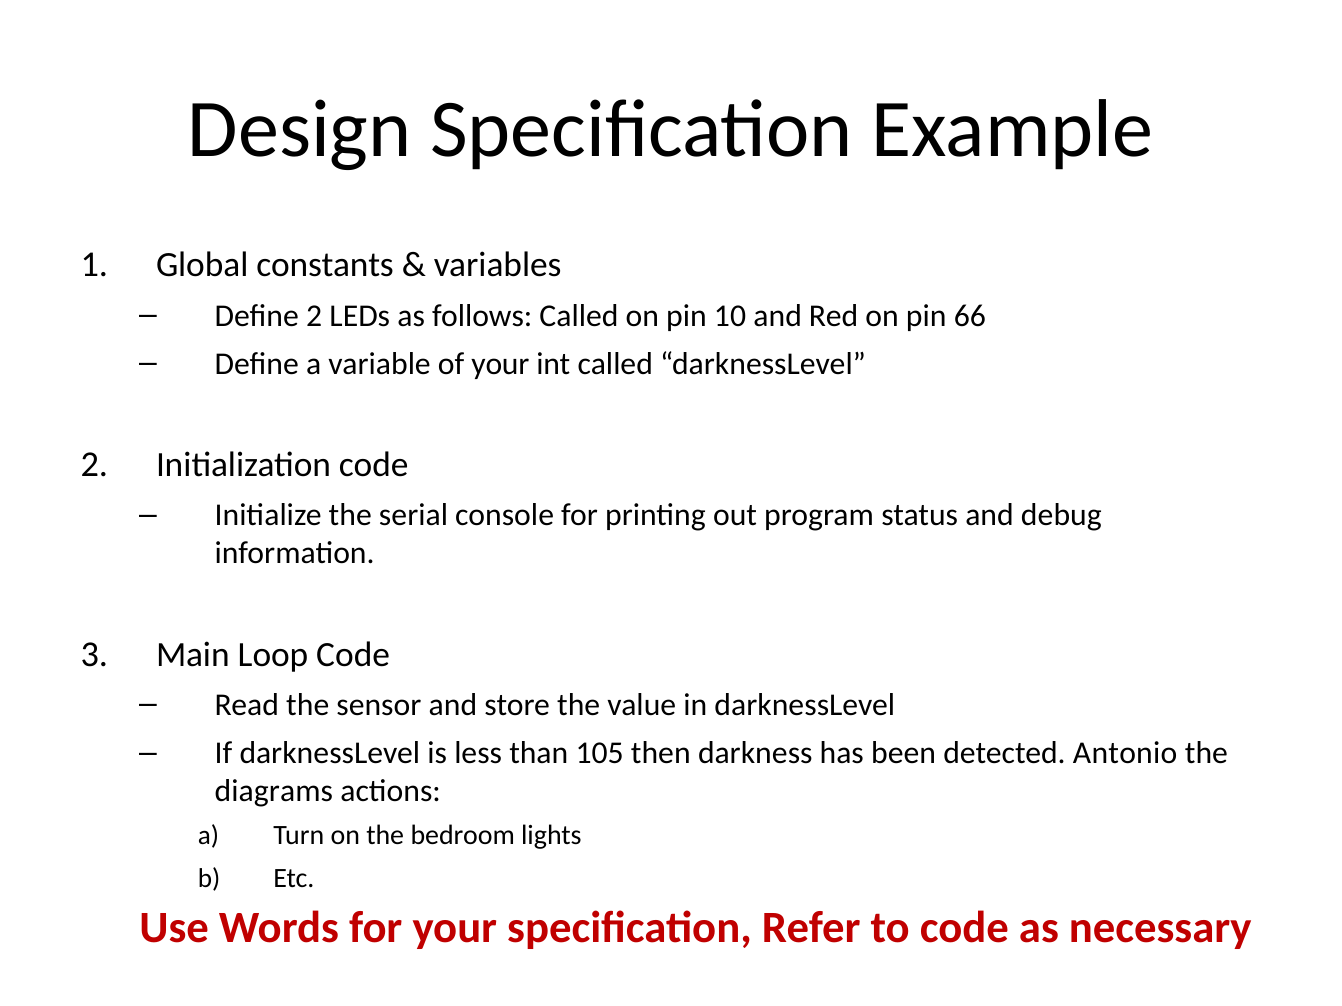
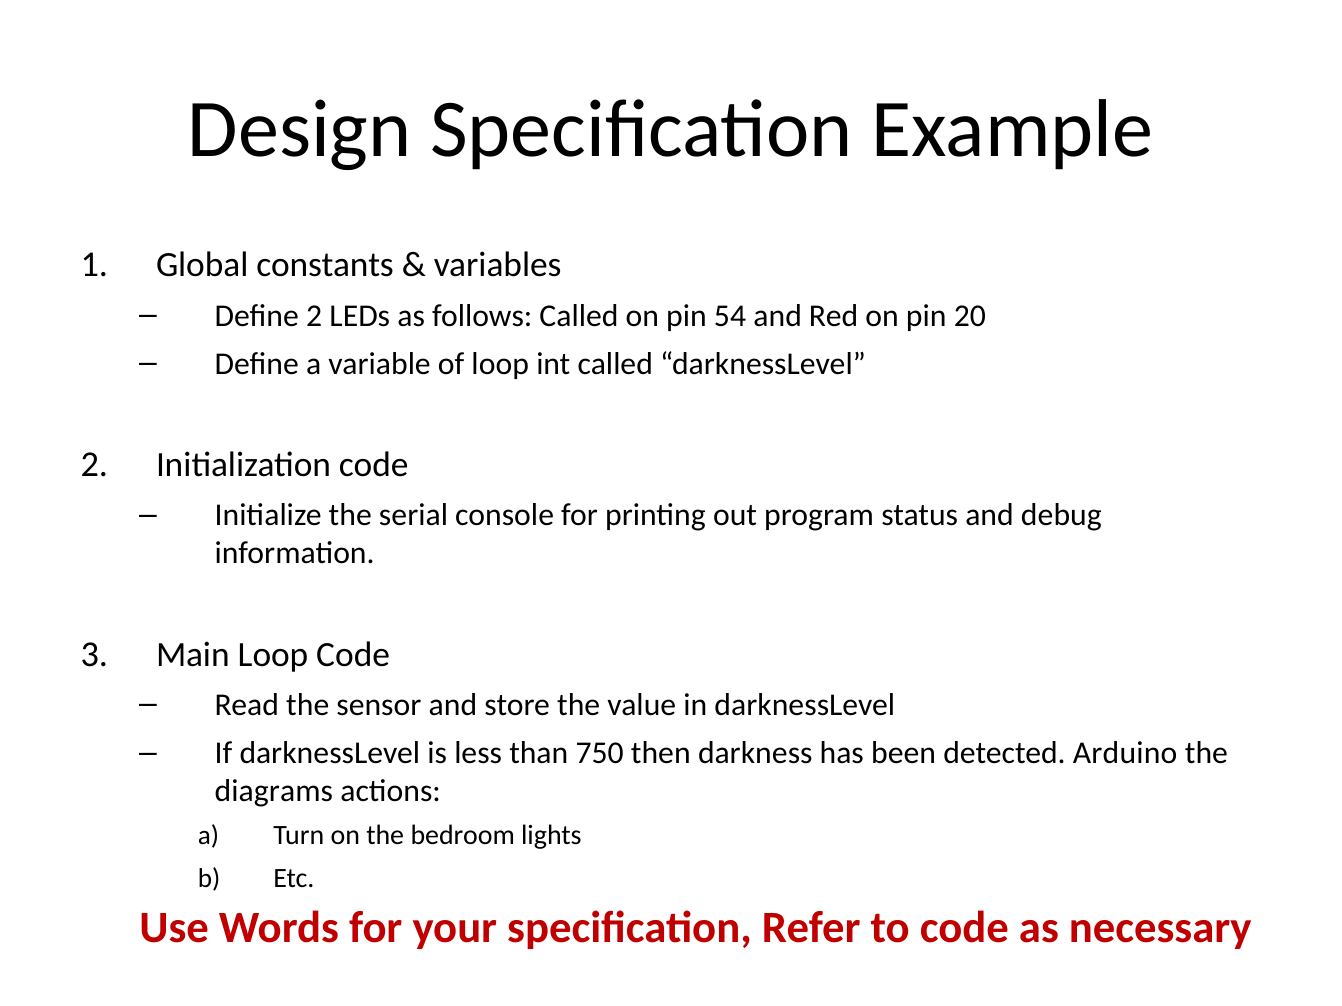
10: 10 -> 54 (730, 316)
66: 66 -> 20 (970, 316)
of your: your -> loop (500, 364)
105: 105 -> 750 (600, 754)
Antonio: Antonio -> Arduino (1125, 754)
